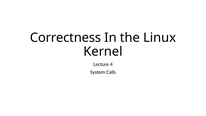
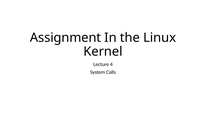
Correctness: Correctness -> Assignment (66, 38)
